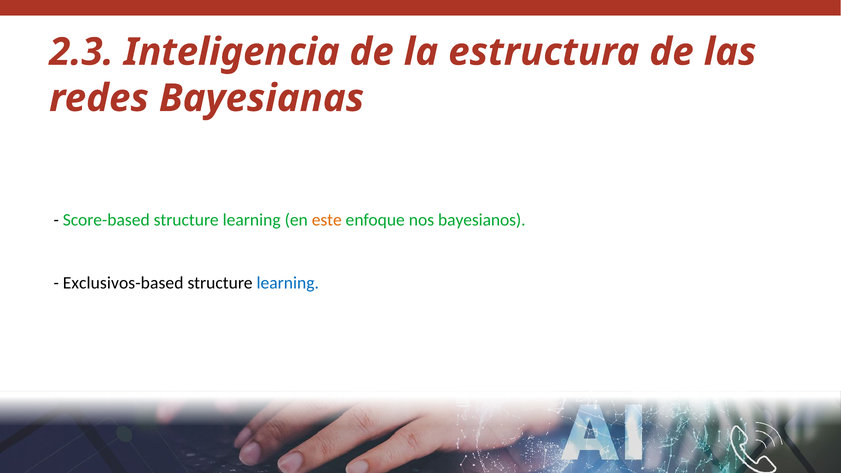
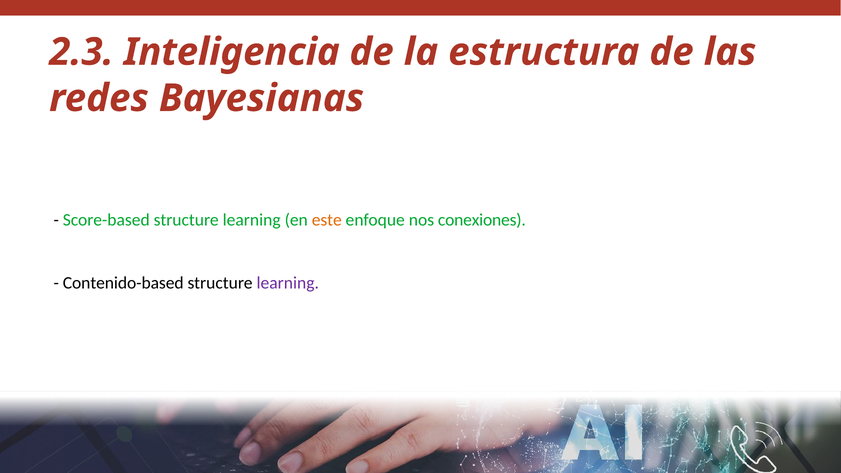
bayesianos: bayesianos -> conexiones (482, 220)
Exclusivos-based: Exclusivos-based -> Contenido-based (123, 283)
learning colour: blue -> purple (288, 283)
